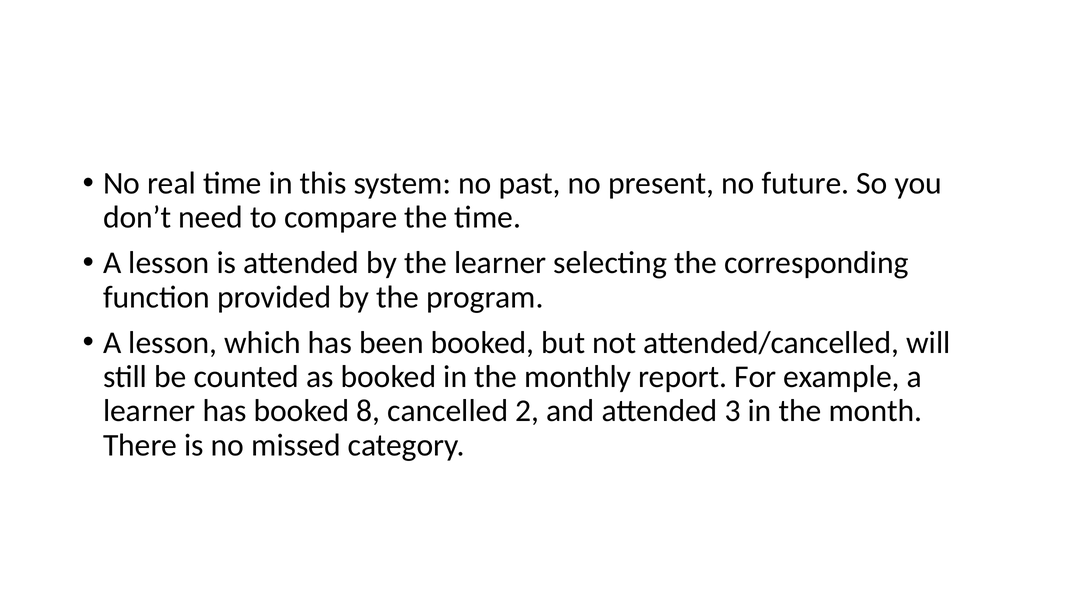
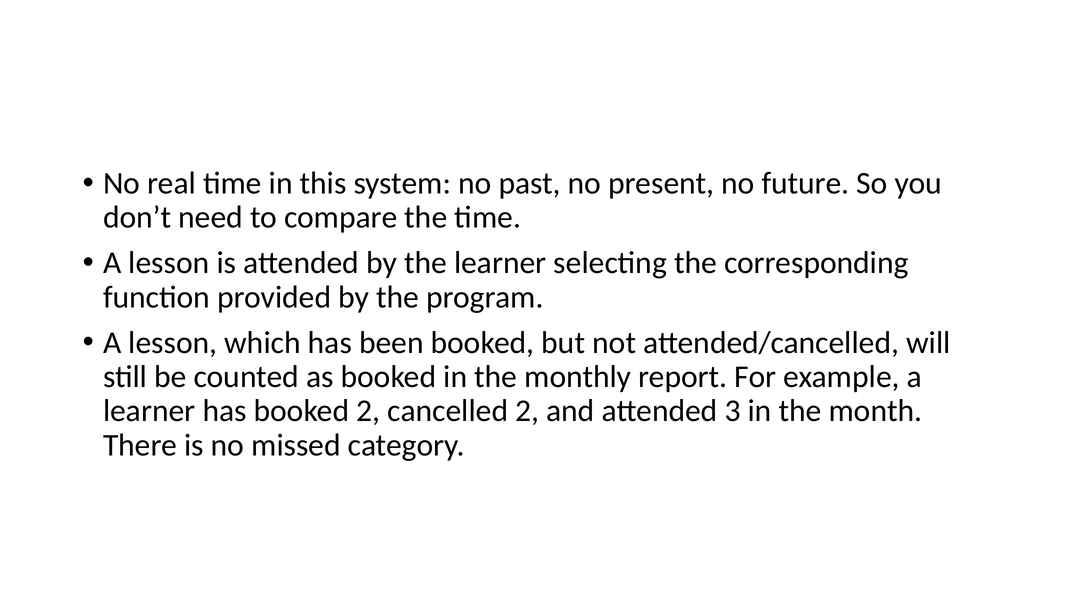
booked 8: 8 -> 2 (368, 411)
